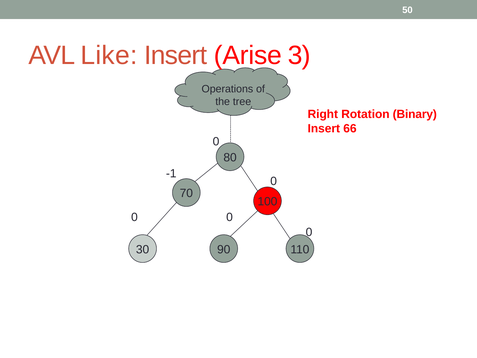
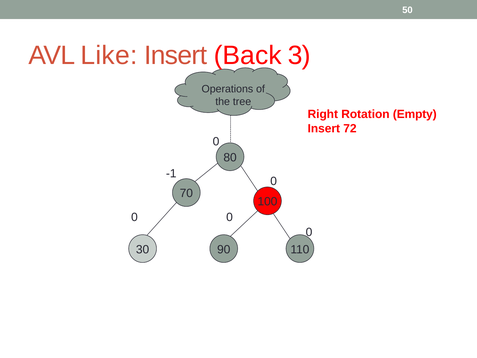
Arise: Arise -> Back (248, 56)
Binary: Binary -> Empty (415, 114)
66: 66 -> 72 (350, 129)
